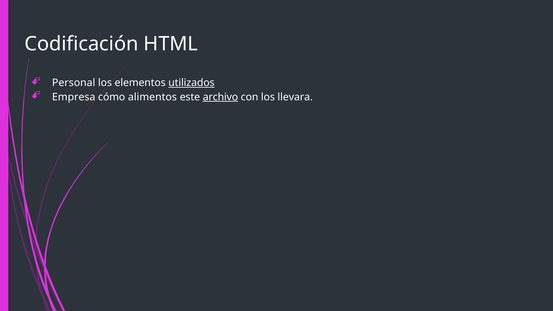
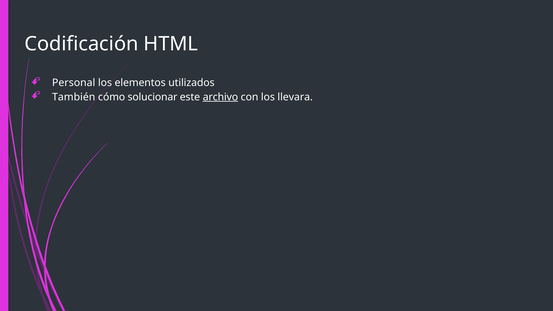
utilizados underline: present -> none (191, 83)
Empresa: Empresa -> También (74, 97)
alimentos: alimentos -> solucionar (153, 97)
